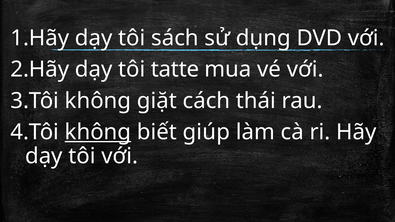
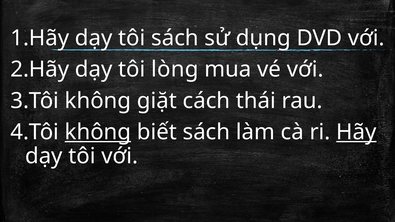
tatte: tatte -> lòng (175, 69)
biết giúp: giúp -> sách (206, 132)
Hãy underline: none -> present (356, 132)
